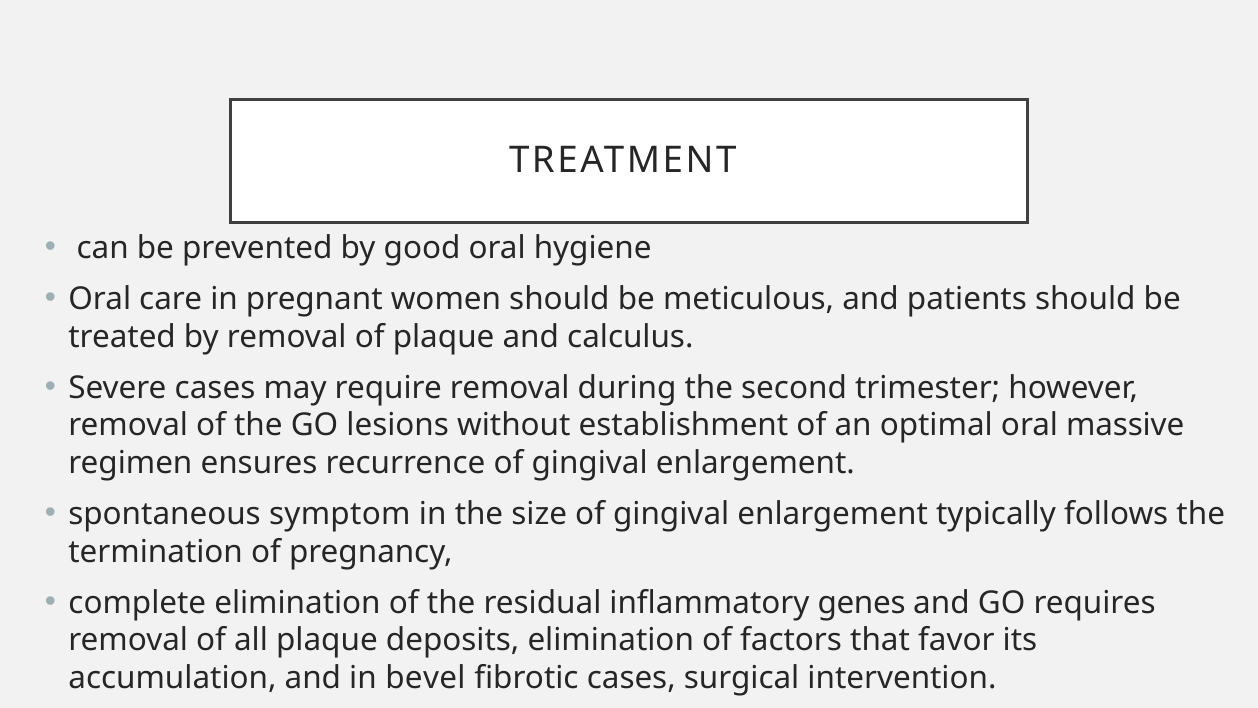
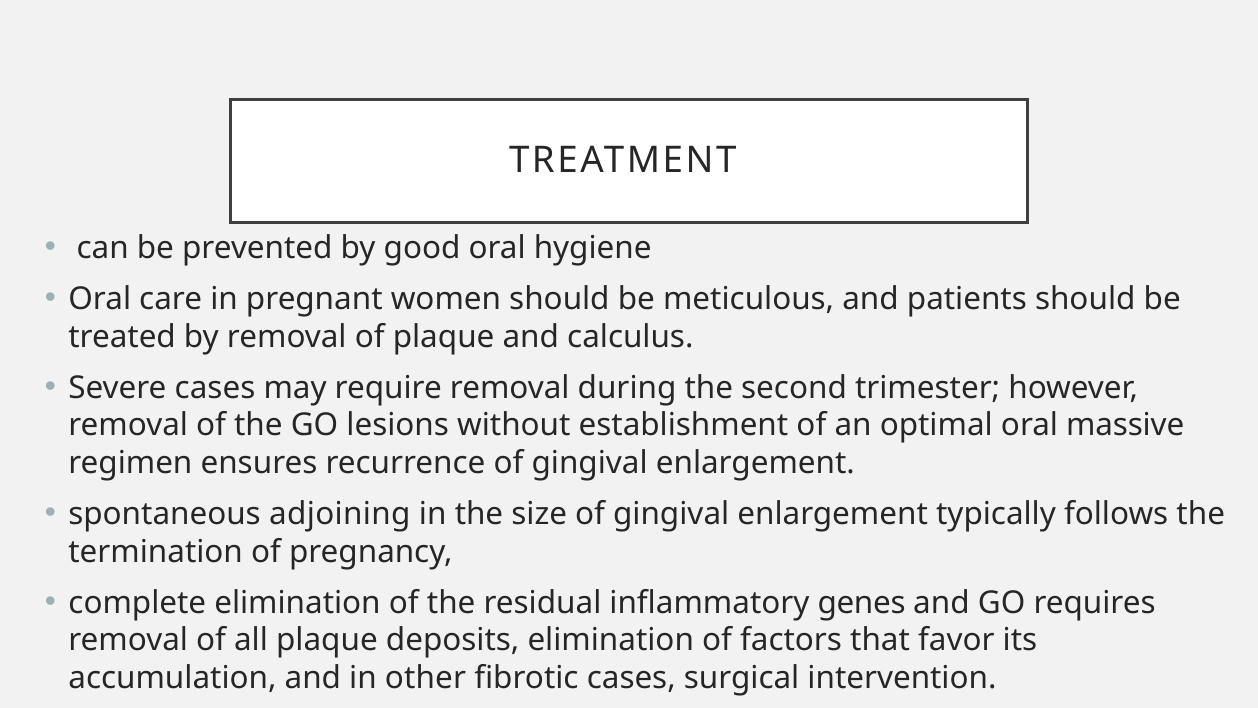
symptom: symptom -> adjoining (340, 514)
bevel: bevel -> other (425, 678)
